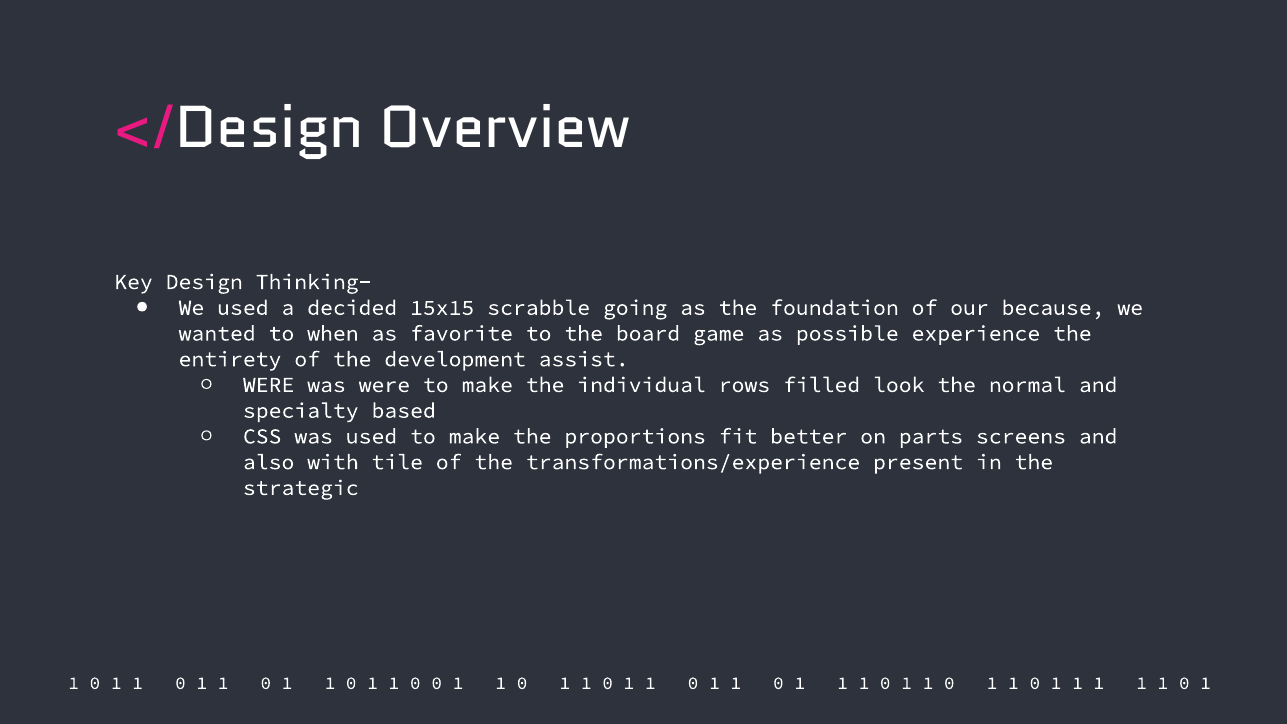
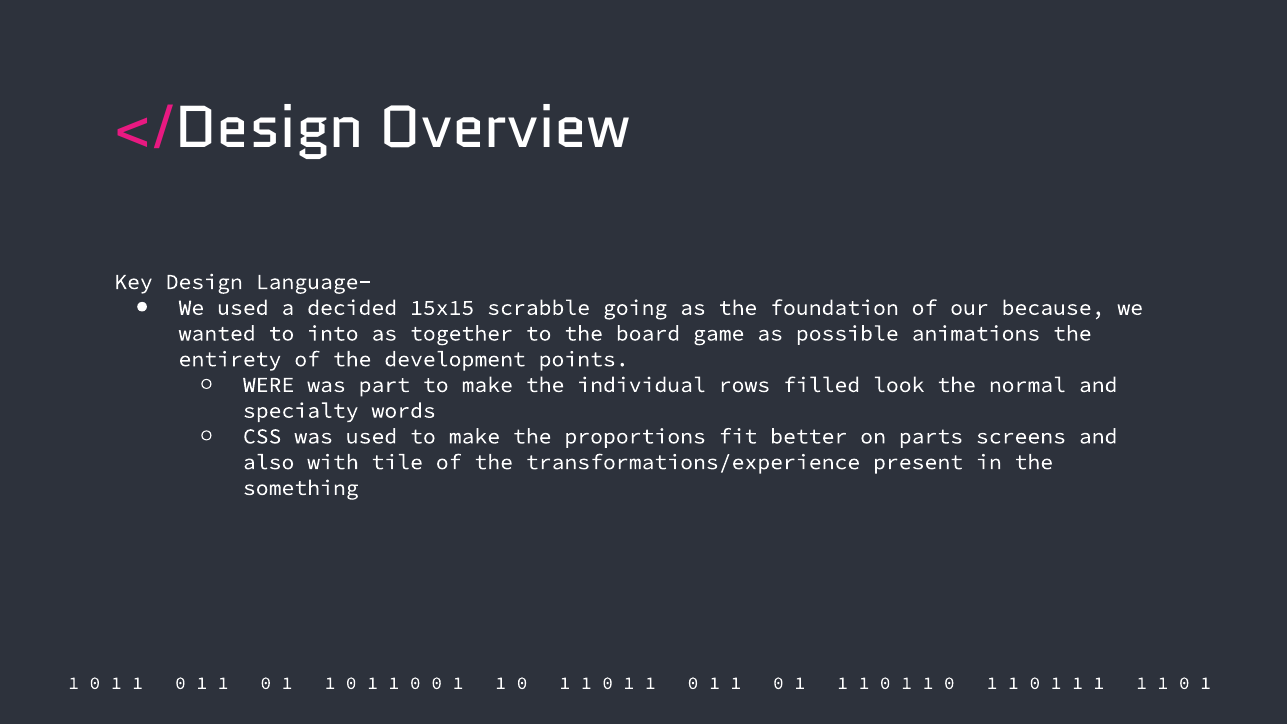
Thinking-: Thinking- -> Language- (314, 282)
when: when -> into (333, 333)
favorite: favorite -> together (461, 333)
experience: experience -> animations (976, 333)
assist: assist -> points (584, 359)
was were: were -> part (384, 385)
based: based -> words (404, 411)
strategic: strategic -> something (301, 488)
